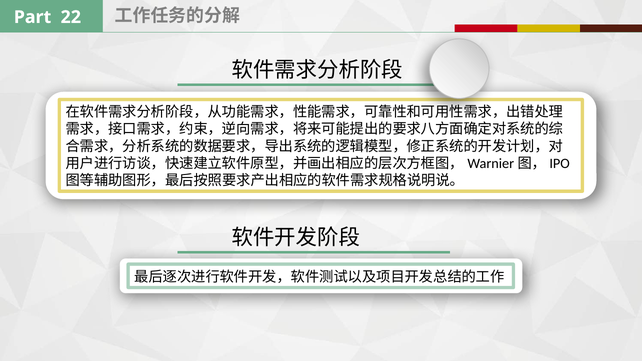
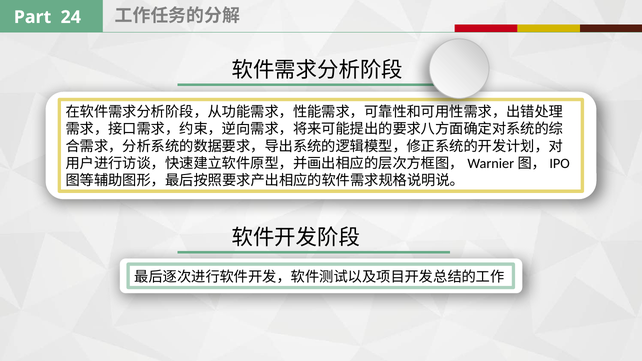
22: 22 -> 24 (71, 17)
